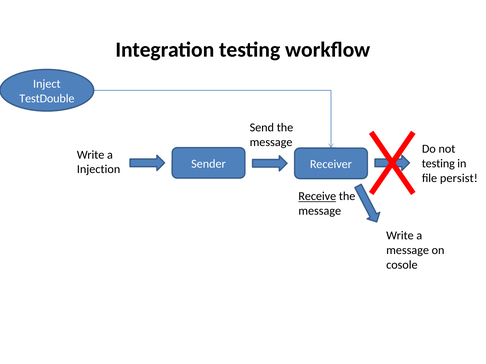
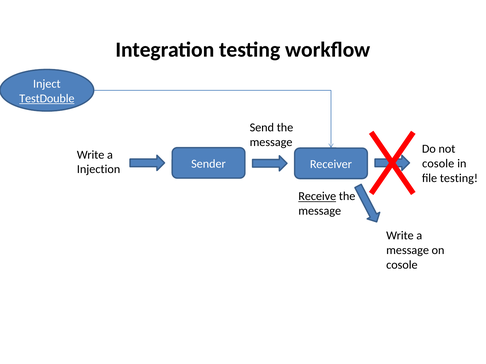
TestDouble underline: none -> present (47, 98)
testing: testing -> cosole (438, 164)
file persist: persist -> testing (459, 178)
